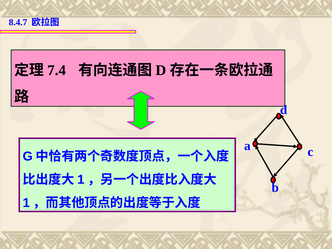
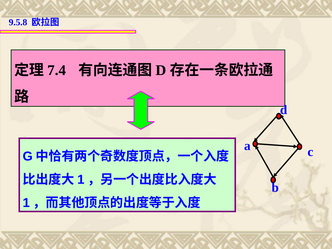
8.4.7: 8.4.7 -> 9.5.8 (18, 22)
